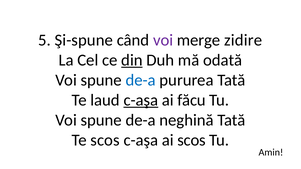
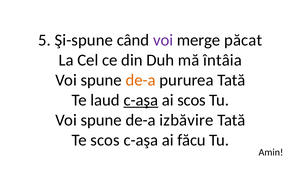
zidire: zidire -> păcat (243, 40)
din underline: present -> none (132, 60)
odată: odată -> întâia (223, 60)
de-a colour: blue -> orange (141, 80)
ai făcu: făcu -> scos (191, 100)
neghină: neghină -> izbăvire (186, 120)
ai scos: scos -> făcu (191, 141)
